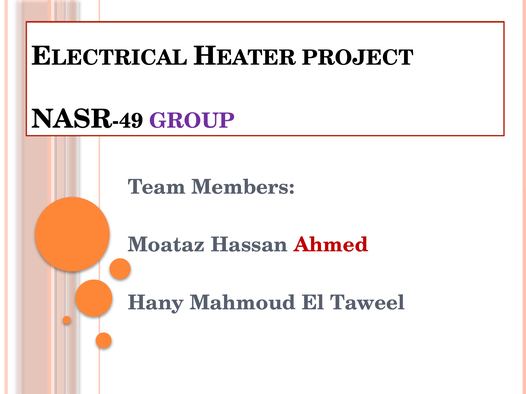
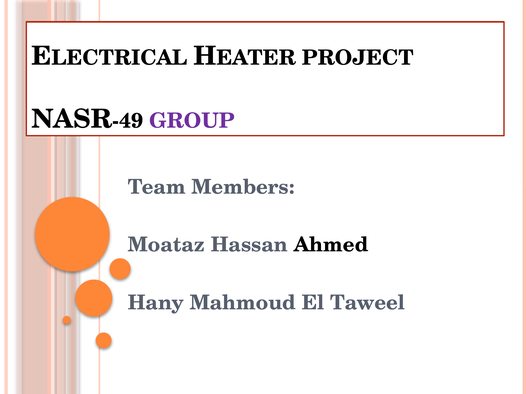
Ahmed colour: red -> black (331, 245)
